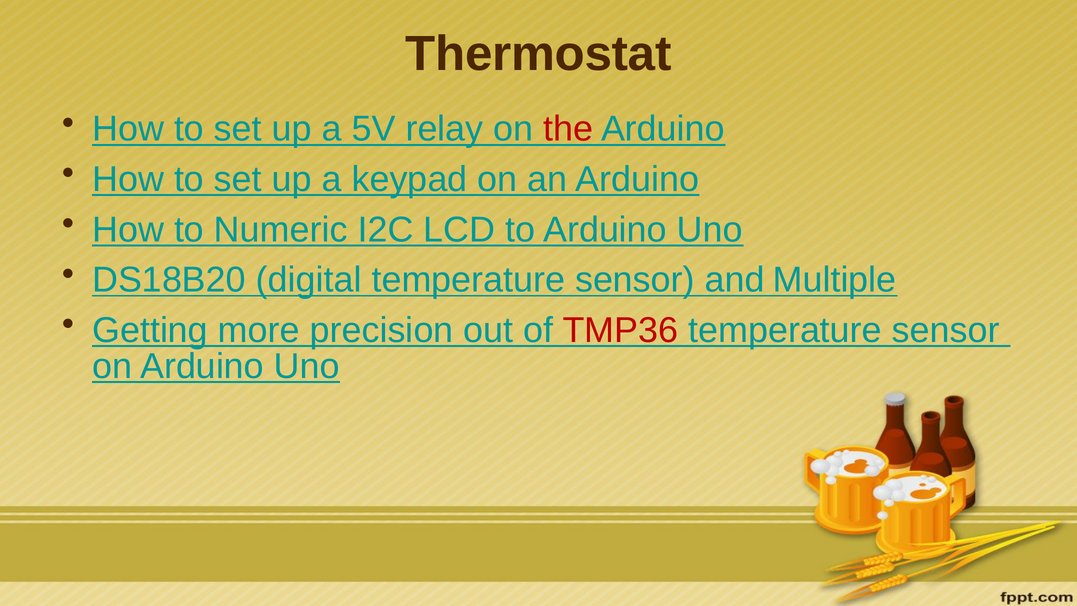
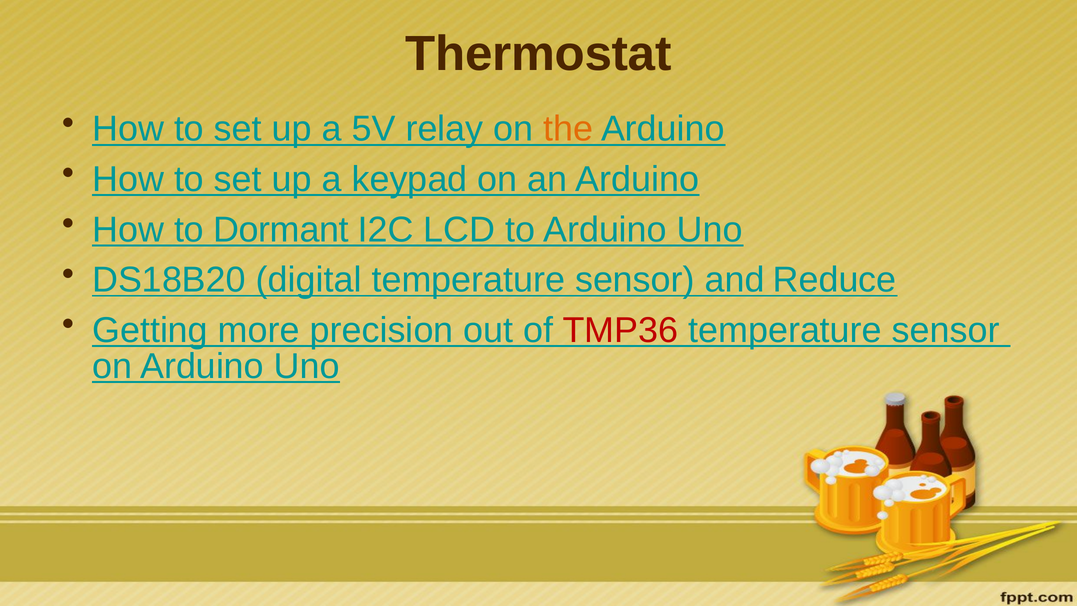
the colour: red -> orange (568, 129)
Numeric: Numeric -> Dormant (281, 230)
Multiple: Multiple -> Reduce (835, 280)
